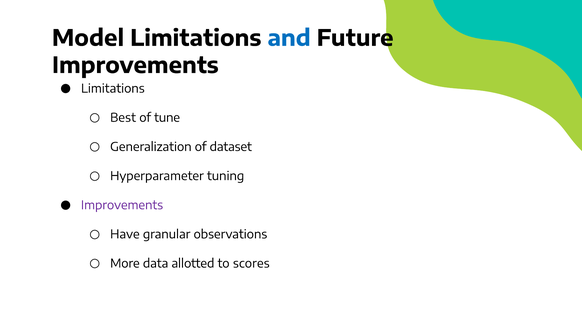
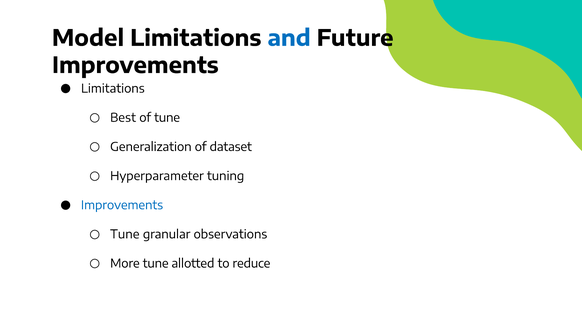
Improvements colour: purple -> blue (122, 205)
Have: Have -> Tune (125, 234)
More data: data -> tune (156, 263)
scores: scores -> reduce (251, 263)
